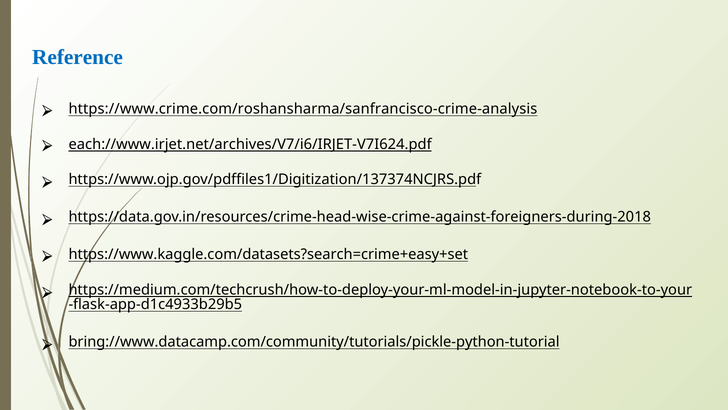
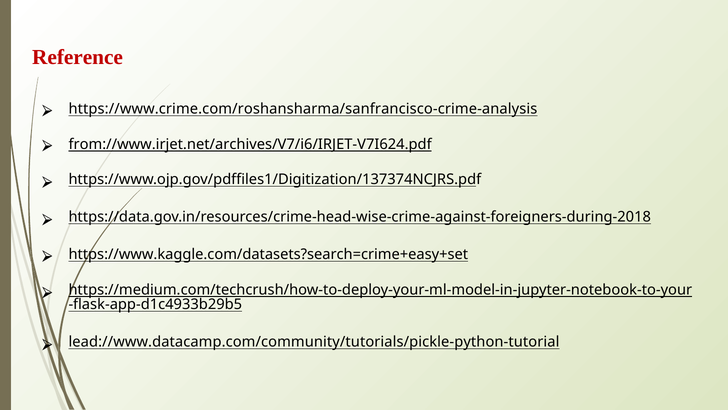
Reference colour: blue -> red (77, 57)
each://www.irjet.net/archives/V7/i6/IRJET-V7I624.pdf: each://www.irjet.net/archives/V7/i6/IRJET-V7I624.pdf -> from://www.irjet.net/archives/V7/i6/IRJET-V7I624.pdf (250, 144)
bring://www.datacamp.com/community/tutorials/pickle-python-tutorial: bring://www.datacamp.com/community/tutorials/pickle-python-tutorial -> lead://www.datacamp.com/community/tutorials/pickle-python-tutorial (314, 342)
